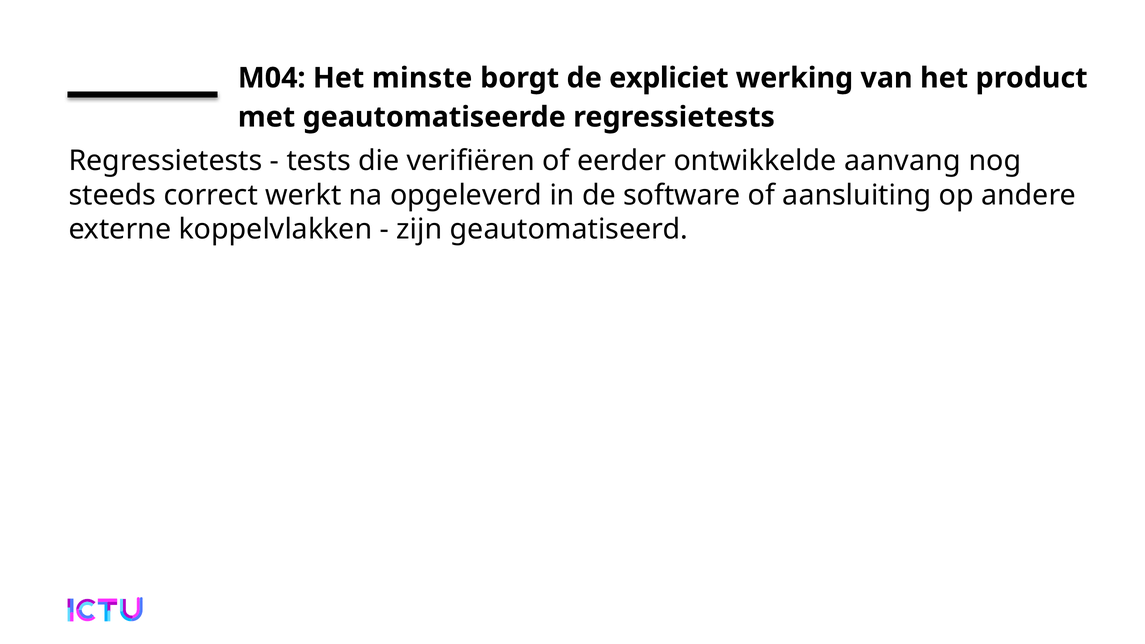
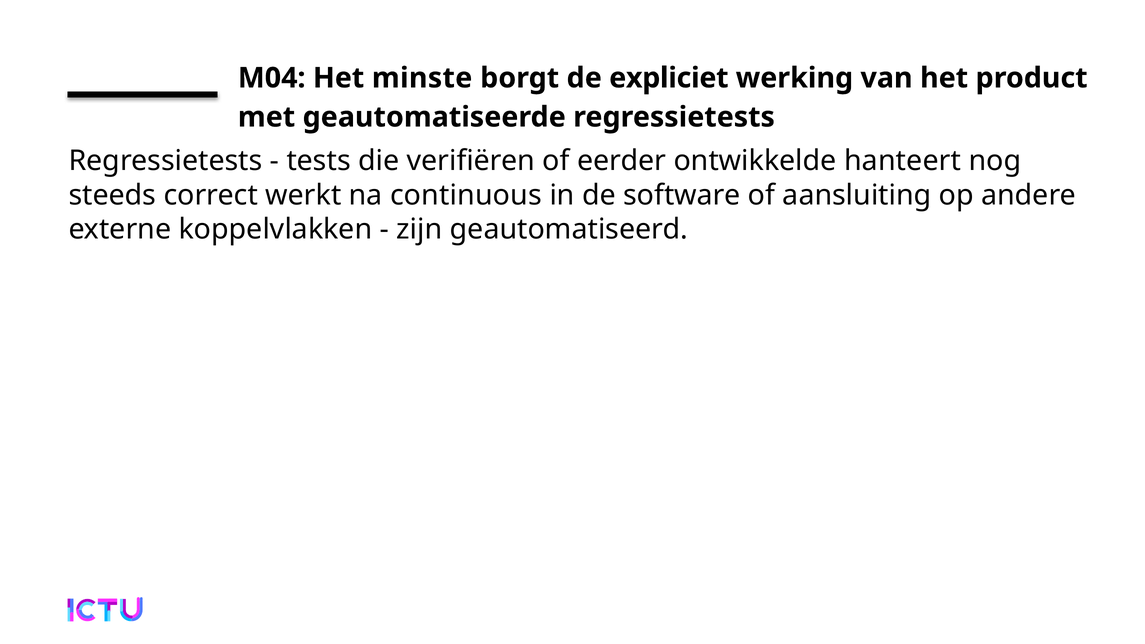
aanvang: aanvang -> hanteert (903, 161)
opgeleverd: opgeleverd -> continuous (466, 195)
